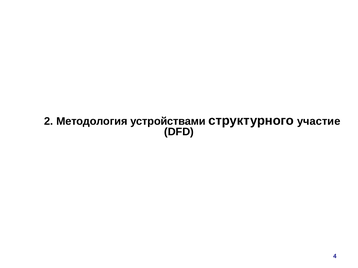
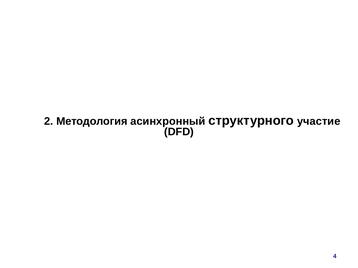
устройствами: устройствами -> асинхронный (168, 122)
